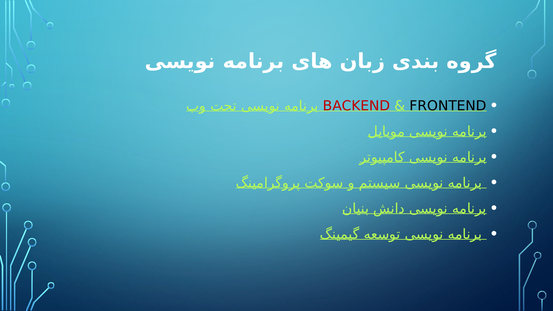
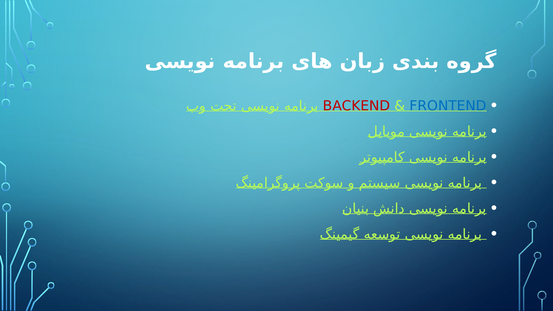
FRONTEND colour: black -> blue (448, 106)
